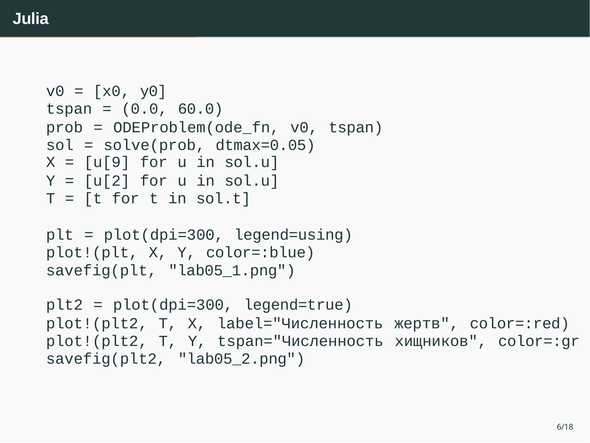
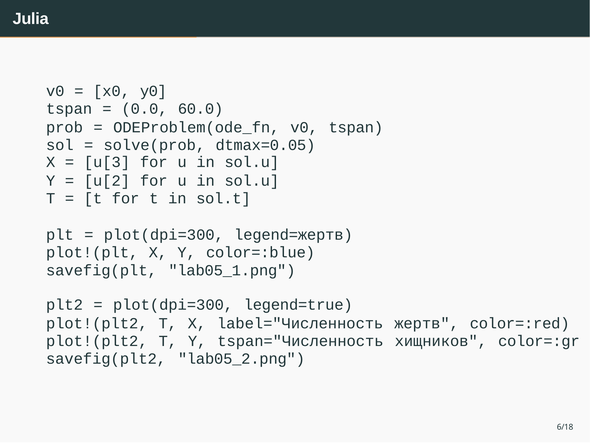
u[9: u[9 -> u[3 (107, 162)
legend=using: legend=using -> legend=жертв (293, 235)
